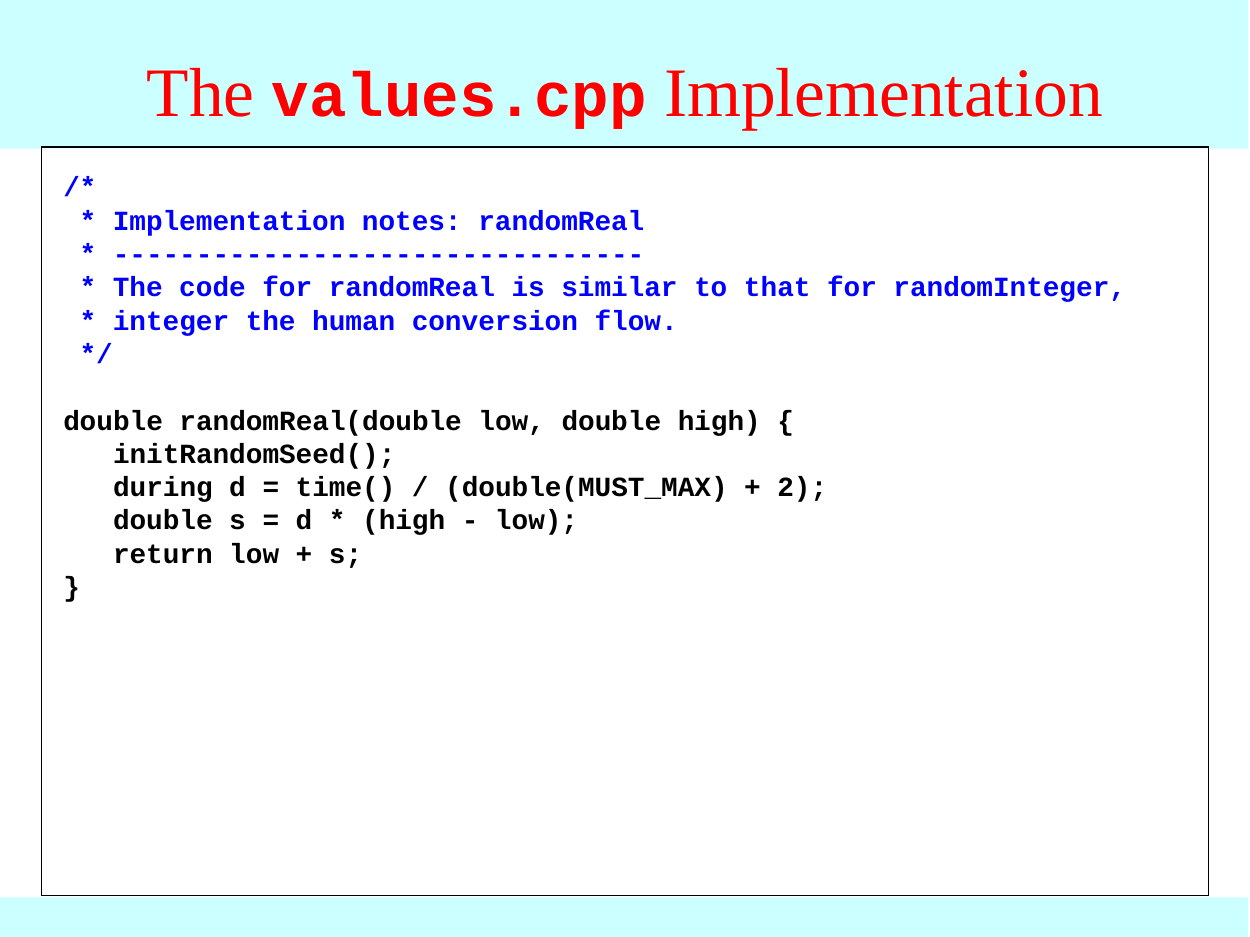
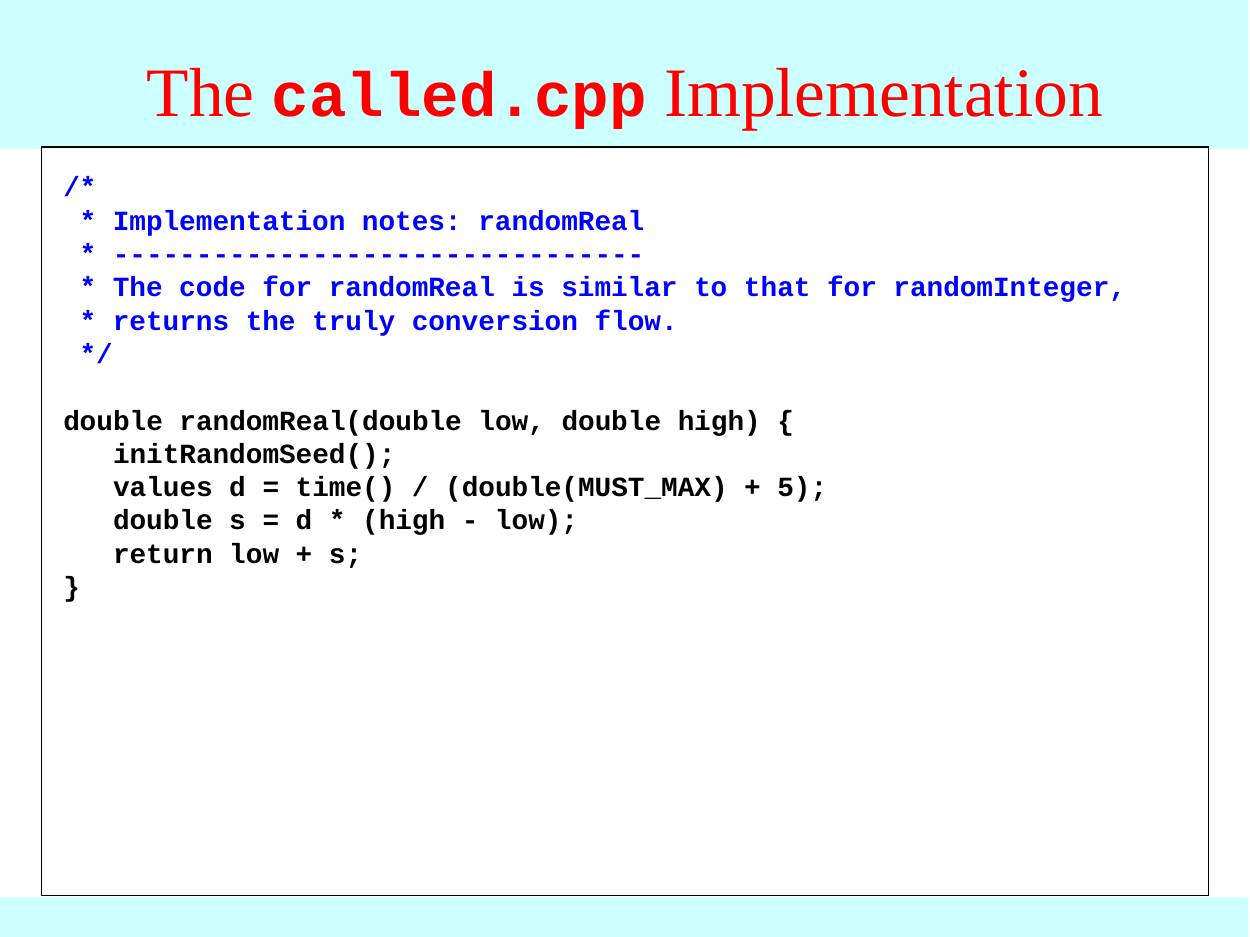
values.cpp: values.cpp -> called.cpp (459, 96)
integer: integer -> returns (171, 321)
human: human -> truly (354, 321)
during: during -> values (163, 488)
2: 2 -> 5 (802, 488)
